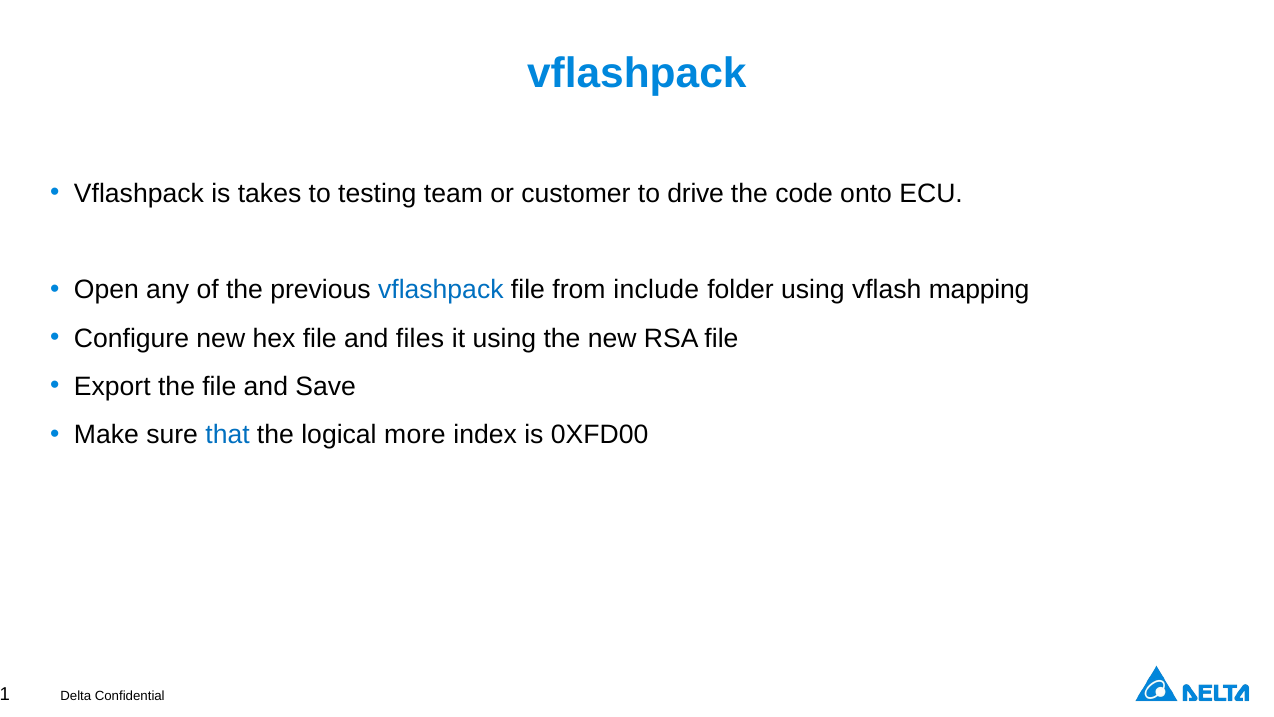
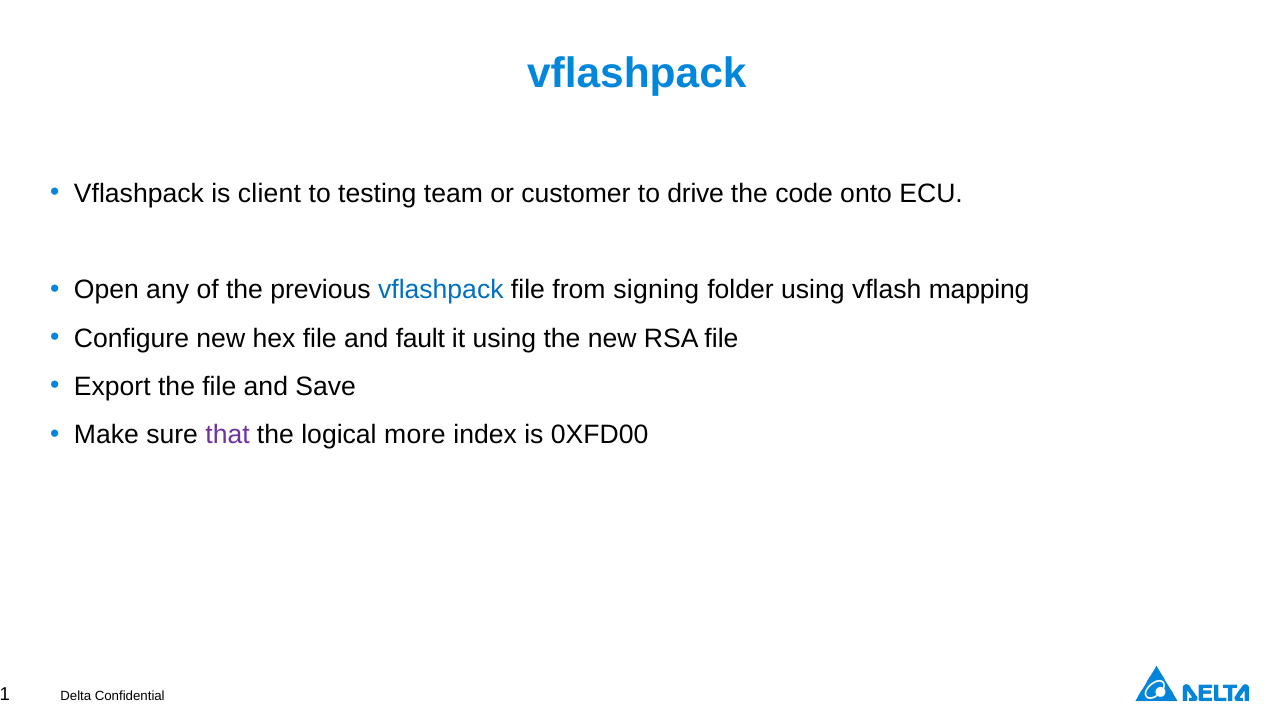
takes: takes -> client (269, 193)
include: include -> signing (656, 290)
files: files -> fault (420, 338)
that colour: blue -> purple (228, 435)
